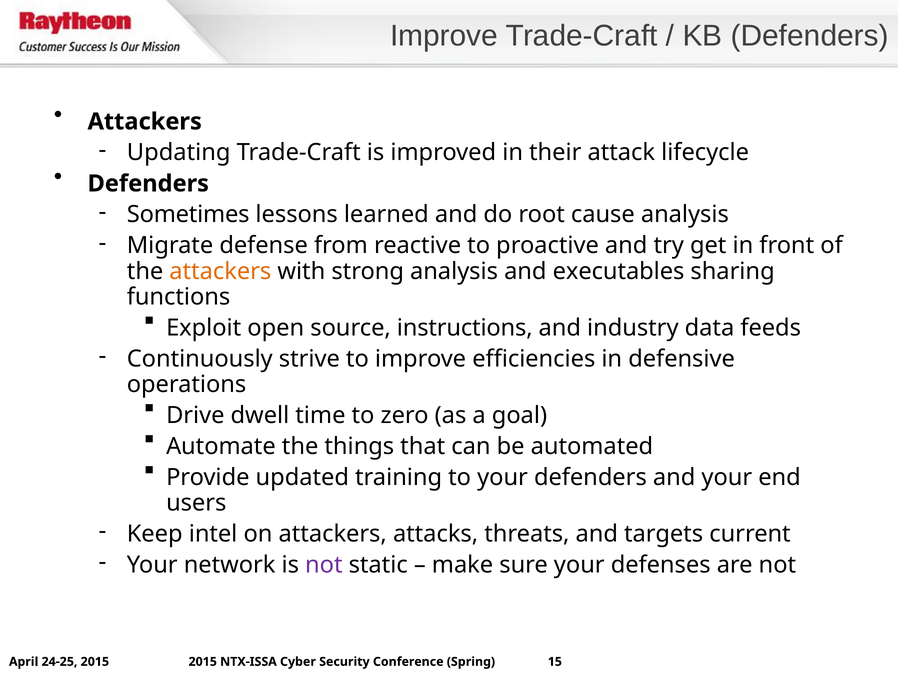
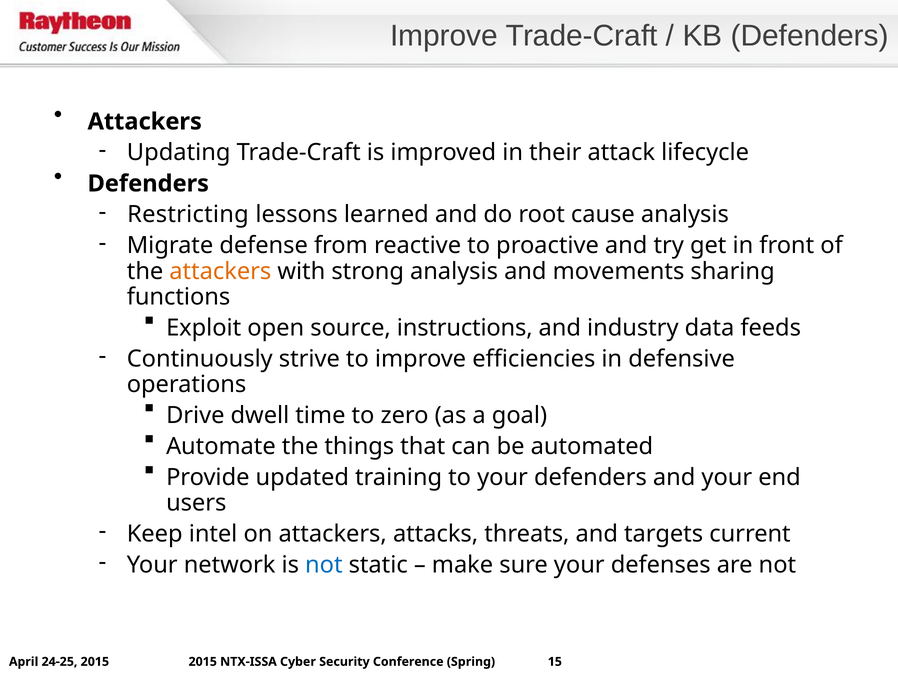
Sometimes: Sometimes -> Restricting (188, 214)
executables: executables -> movements (619, 271)
not colour: purple -> blue (324, 565)
